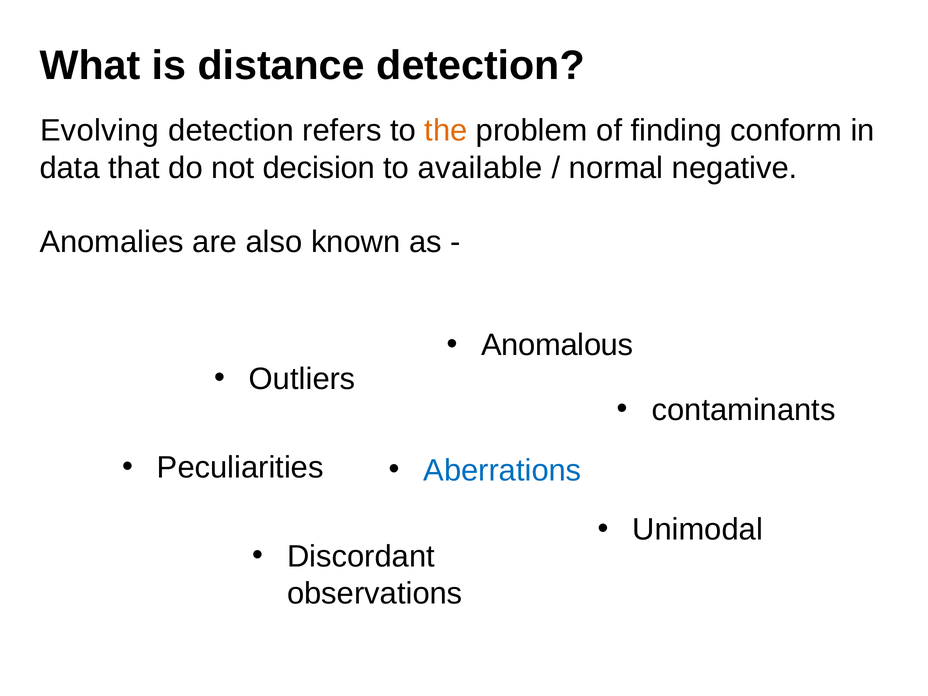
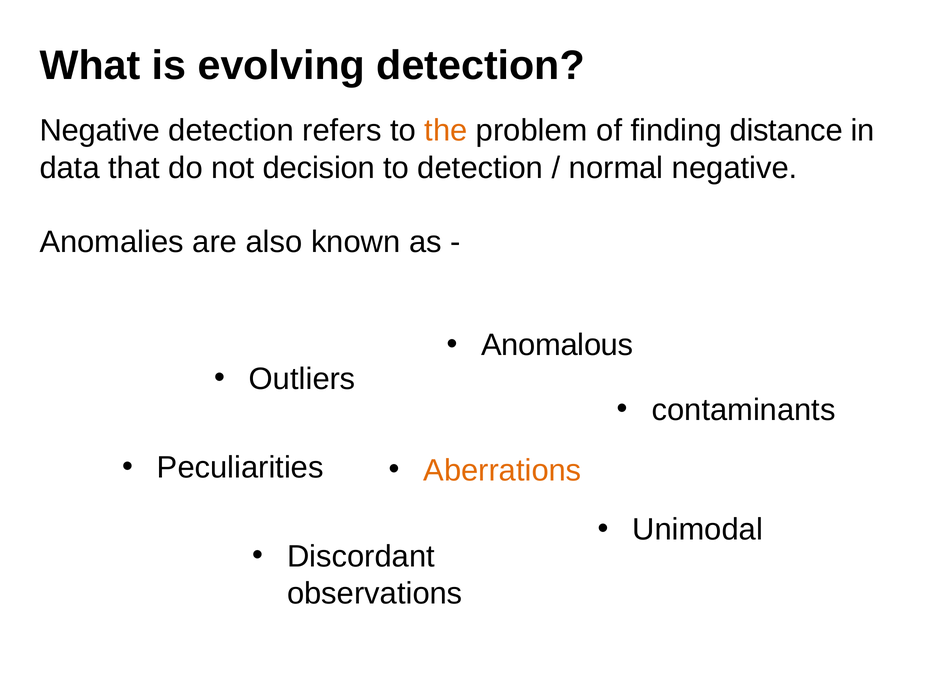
distance: distance -> evolving (281, 65)
Evolving: Evolving -> Negative (100, 131)
conform: conform -> distance (786, 131)
to available: available -> detection (480, 168)
Aberrations colour: blue -> orange (502, 470)
